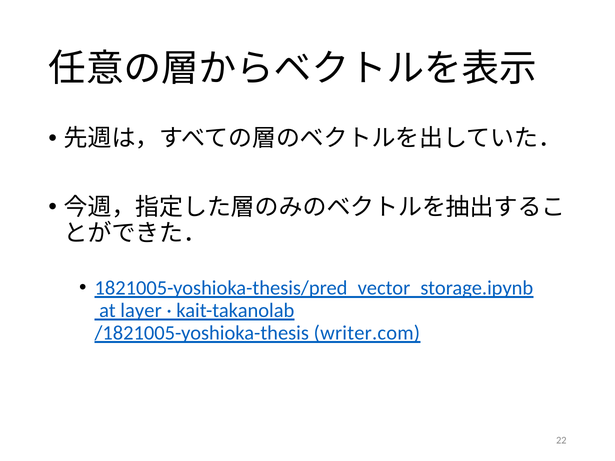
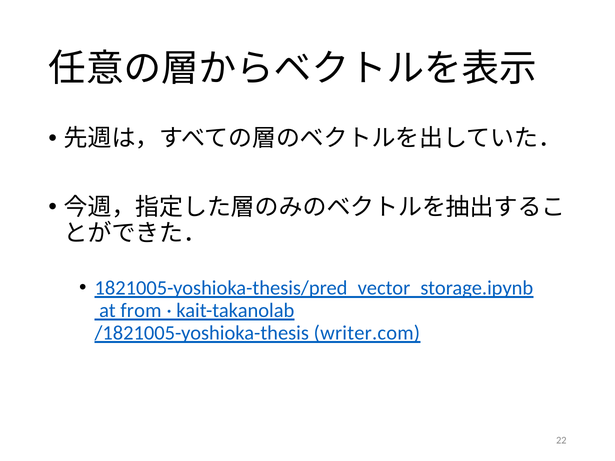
layer: layer -> from (141, 311)
